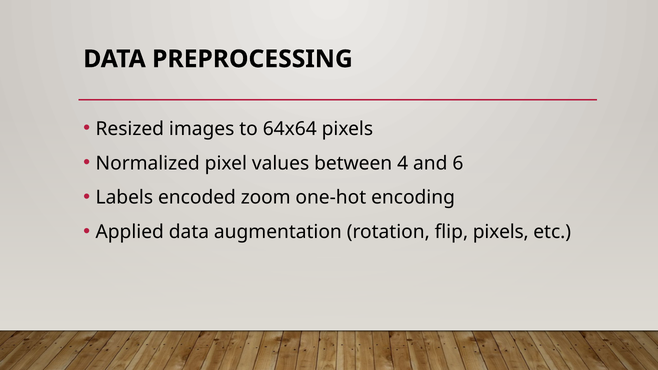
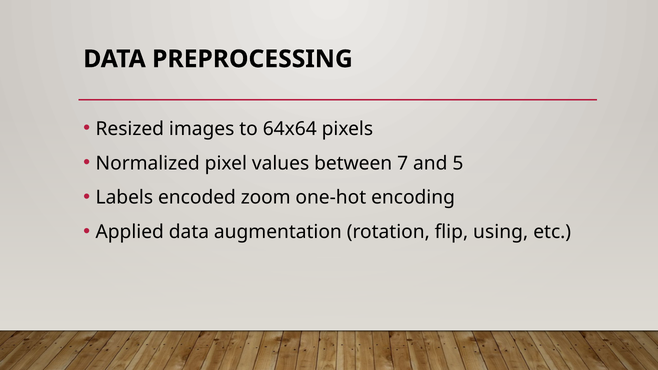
4: 4 -> 7 (403, 163)
6: 6 -> 5 (458, 163)
flip pixels: pixels -> using (501, 232)
